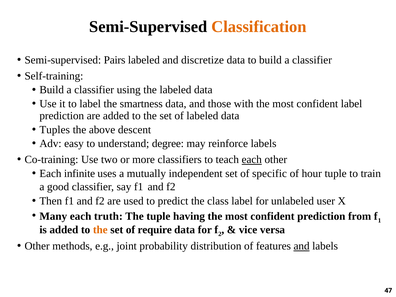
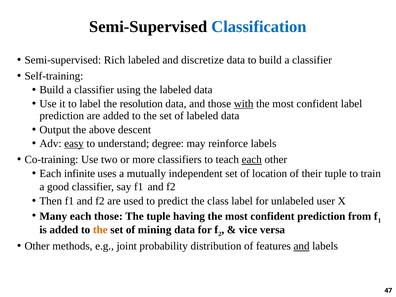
Classification colour: orange -> blue (259, 27)
Pairs: Pairs -> Rich (114, 60)
smartness: smartness -> resolution (141, 104)
with underline: none -> present (244, 104)
Tuples: Tuples -> Output (55, 130)
easy underline: none -> present (74, 144)
specific: specific -> location (270, 174)
hour: hour -> their (312, 174)
each truth: truth -> those (108, 216)
require: require -> mining (155, 230)
